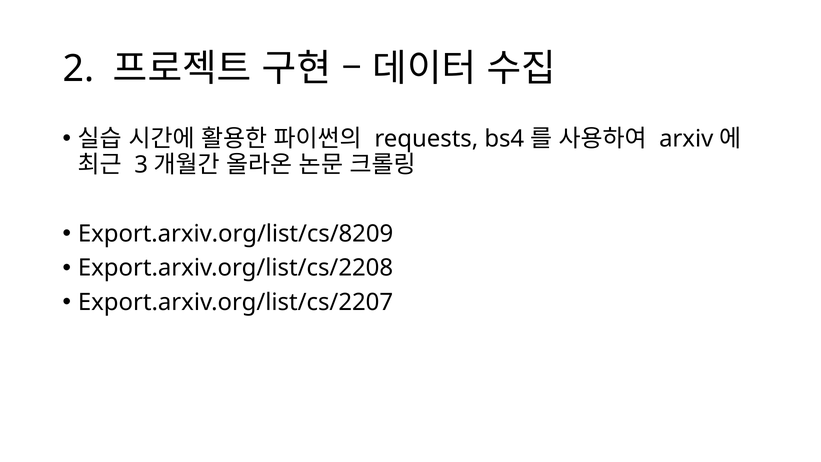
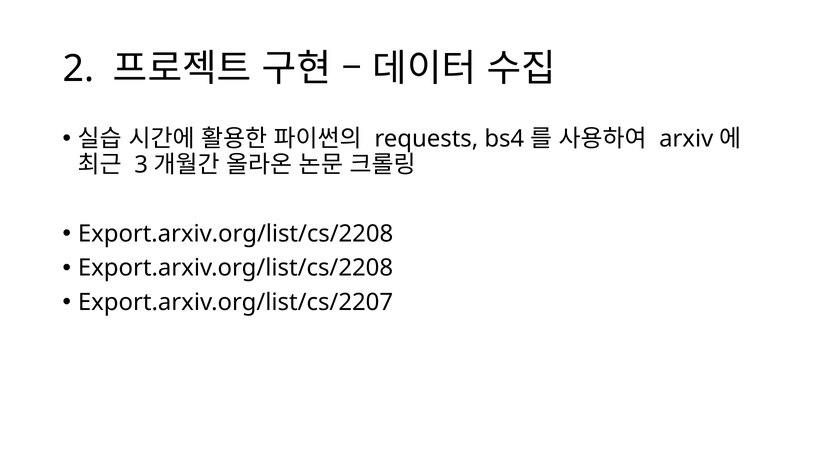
Export.arxiv.org/list/cs/8209: Export.arxiv.org/list/cs/8209 -> Export.arxiv.org/list/cs/2208 (236, 234)
